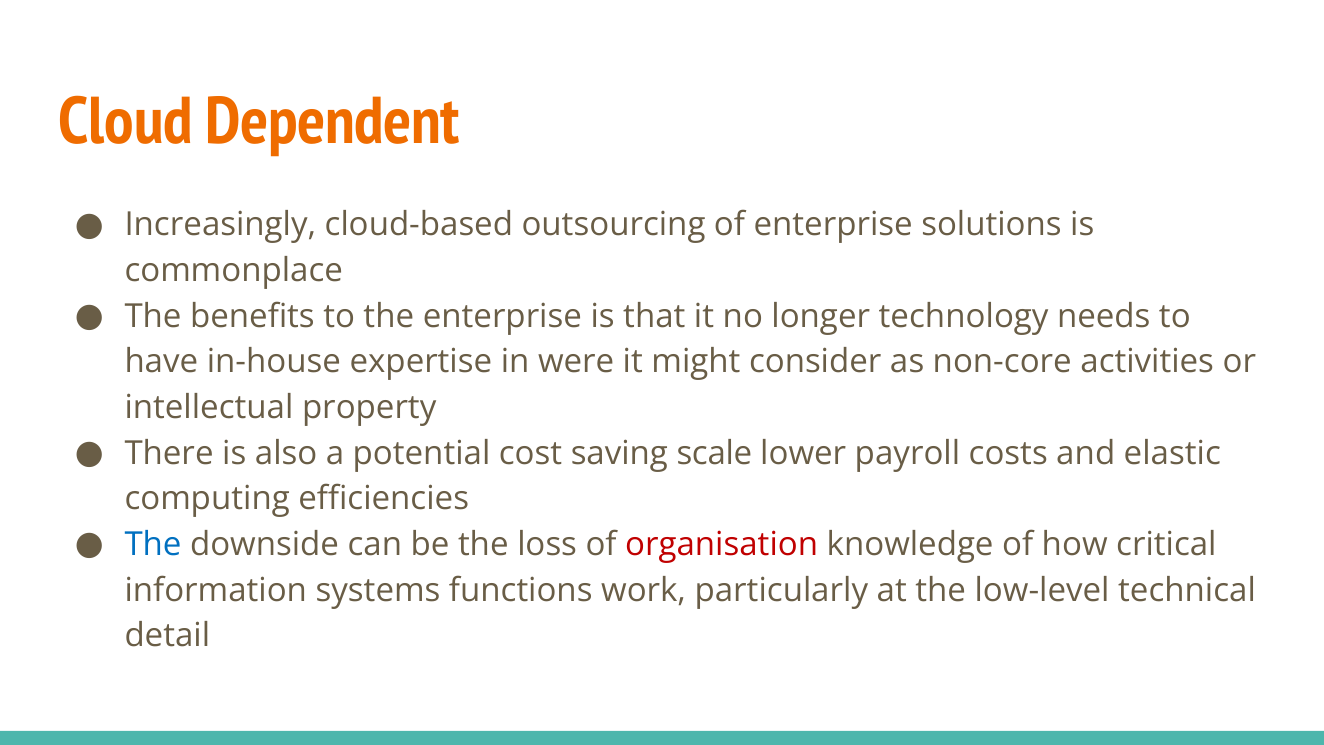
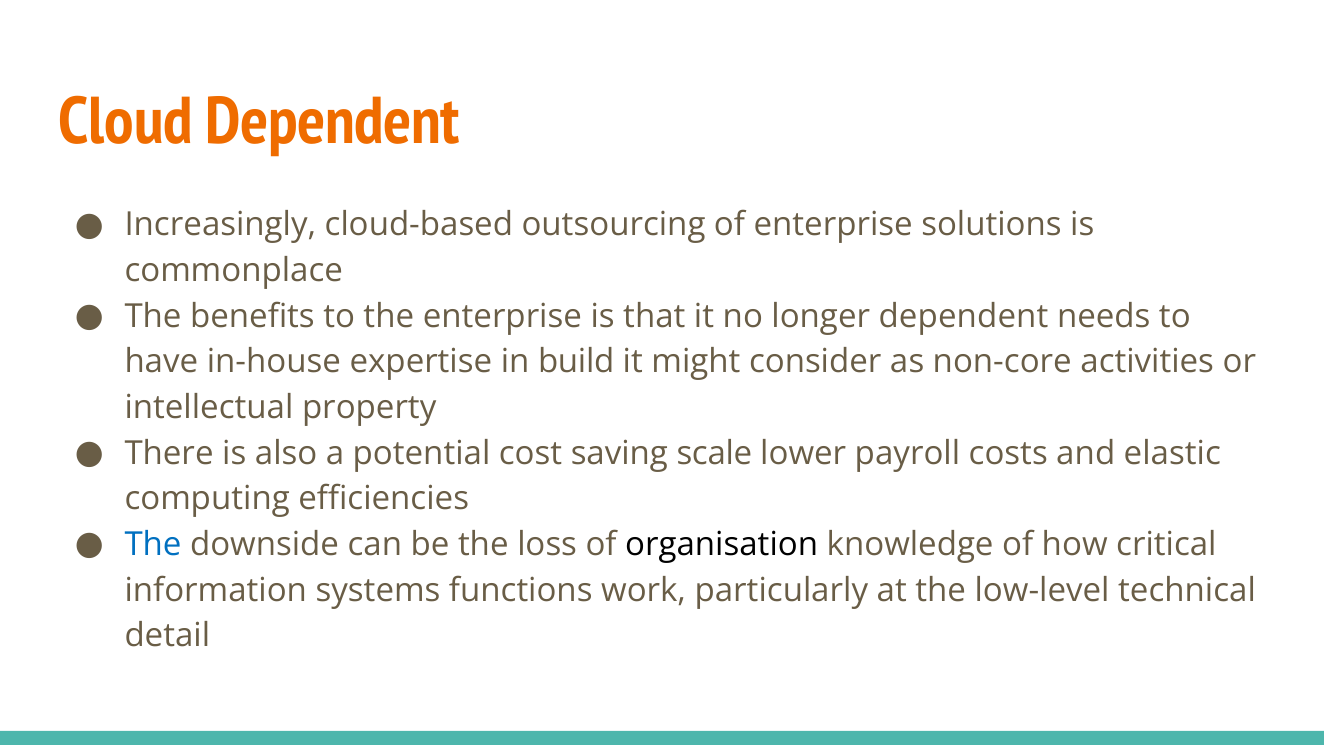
longer technology: technology -> dependent (964, 316)
were: were -> build (576, 362)
organisation colour: red -> black (722, 544)
